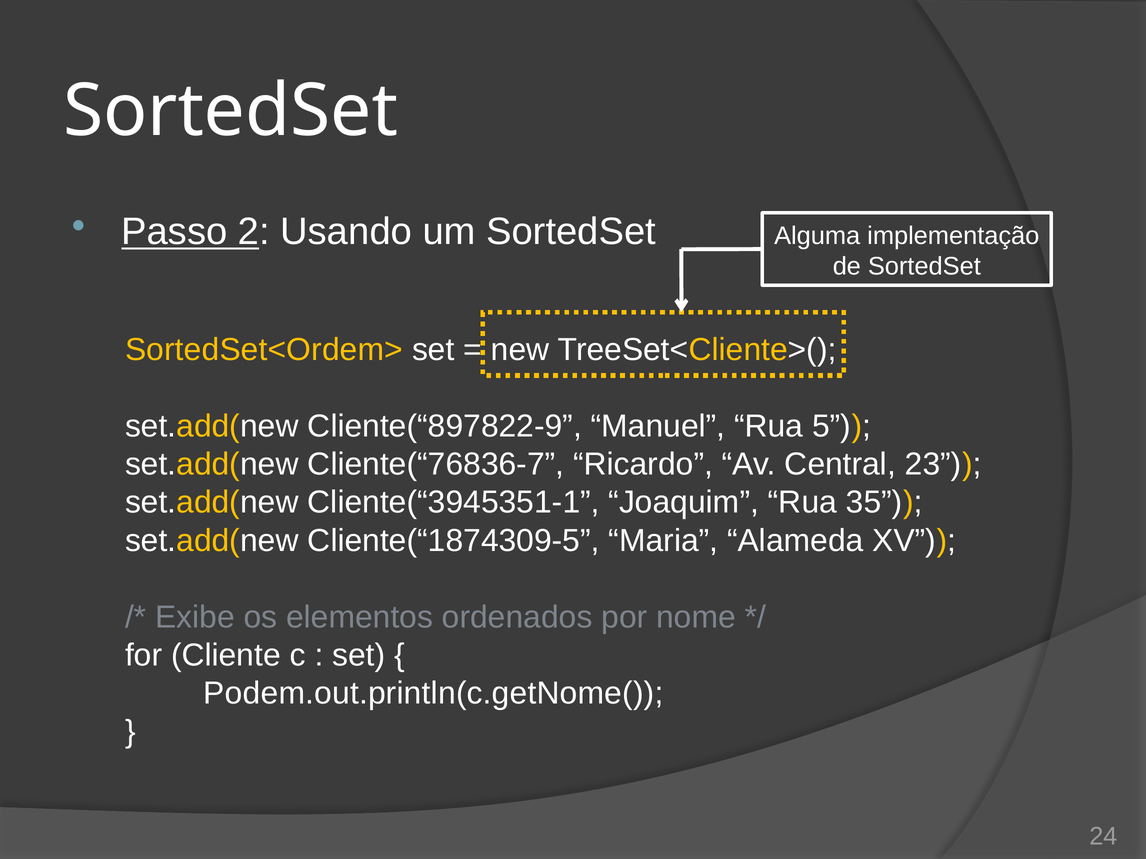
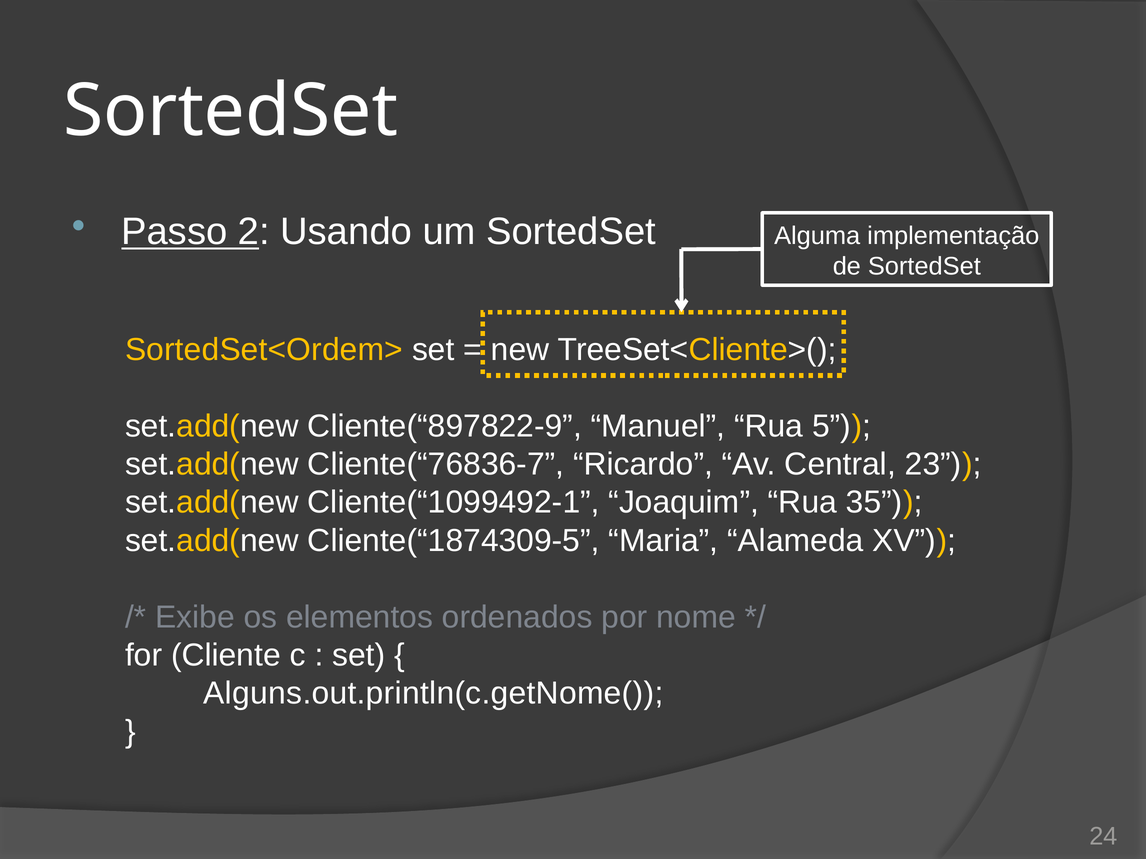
Cliente(“3945351-1: Cliente(“3945351-1 -> Cliente(“1099492-1 (454, 503)
Podem.out.println(c.getNome(: Podem.out.println(c.getNome( -> Alguns.out.println(c.getNome( (433, 694)
